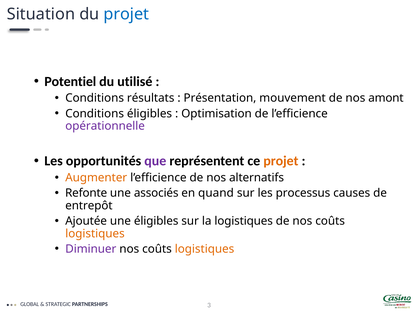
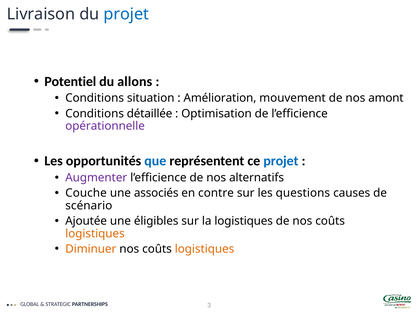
Situation: Situation -> Livraison (41, 14)
utilisé: utilisé -> allons (135, 82)
résultats: résultats -> situation (151, 98)
Présentation: Présentation -> Amélioration (220, 98)
Conditions éligibles: éligibles -> détaillée (150, 114)
que colour: purple -> blue (155, 161)
projet colour: orange -> blue (281, 161)
Augmenter colour: orange -> purple (96, 178)
Refonte: Refonte -> Couche (86, 193)
quand: quand -> contre (216, 193)
processus: processus -> questions (303, 193)
entrepôt: entrepôt -> scénario (89, 206)
Diminuer colour: purple -> orange (91, 249)
